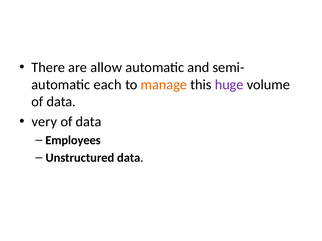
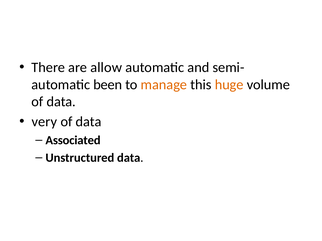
each: each -> been (108, 85)
huge colour: purple -> orange (229, 85)
Employees: Employees -> Associated (73, 140)
